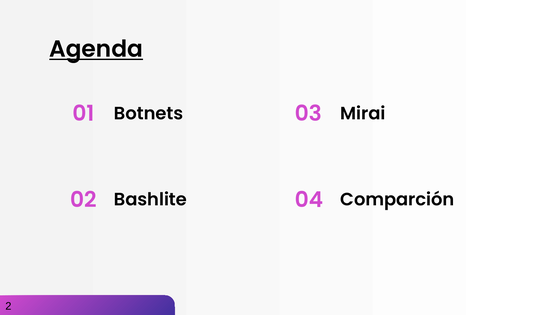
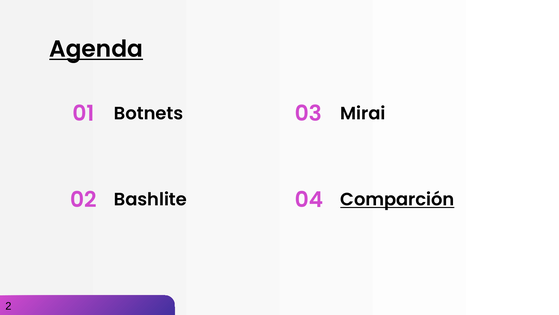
Comparción underline: none -> present (397, 199)
